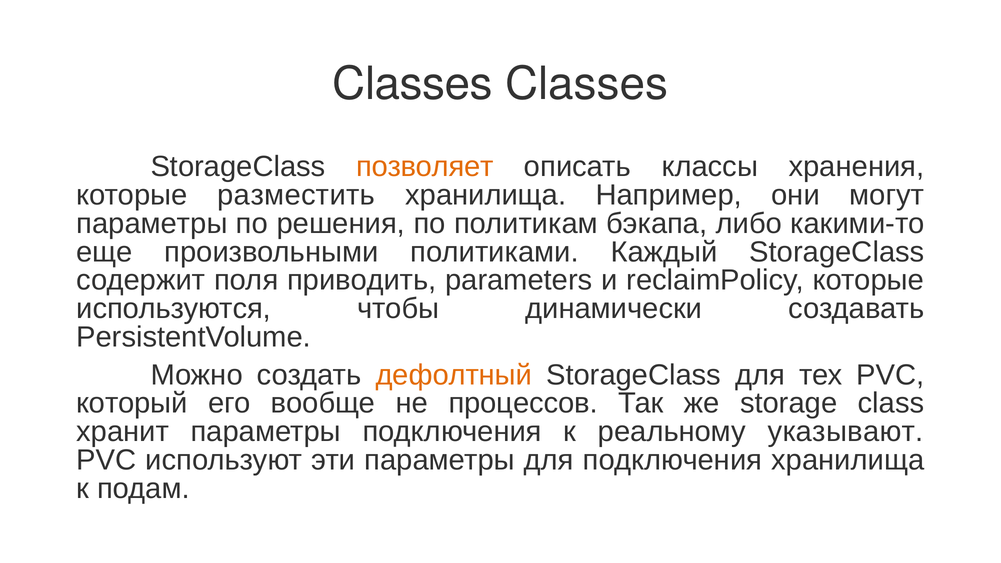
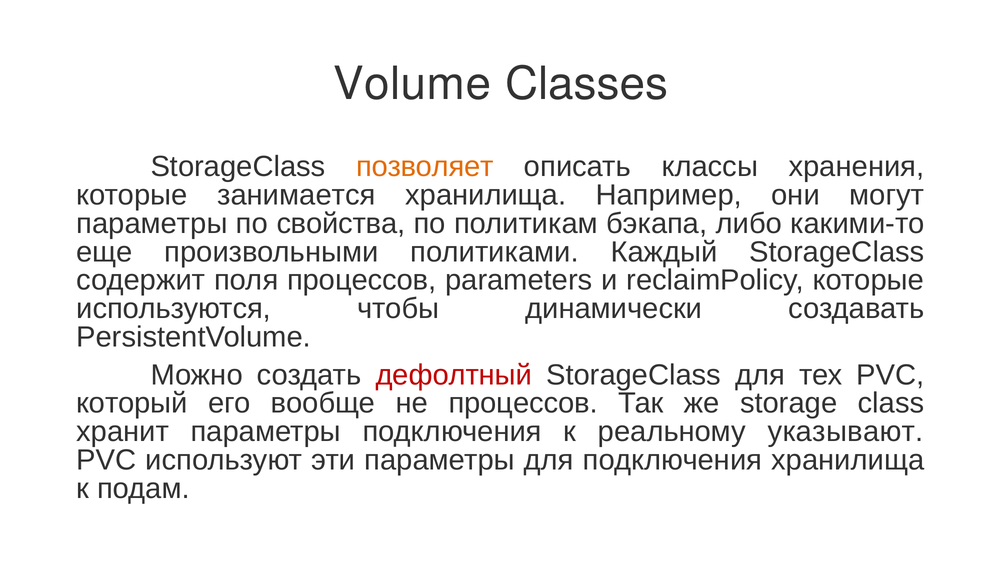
Classes: Classes -> Volume (412, 84)
разместить: разместить -> занимается (296, 195)
решения: решения -> свойства (341, 224)
поля приводить: приводить -> процессов (362, 280)
дефолтный colour: orange -> red (454, 375)
